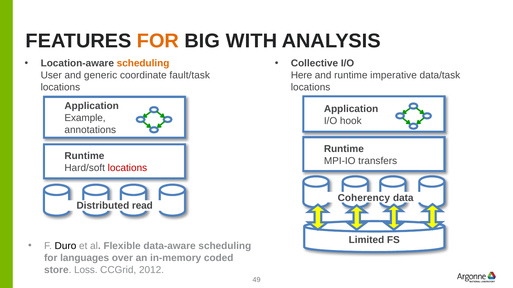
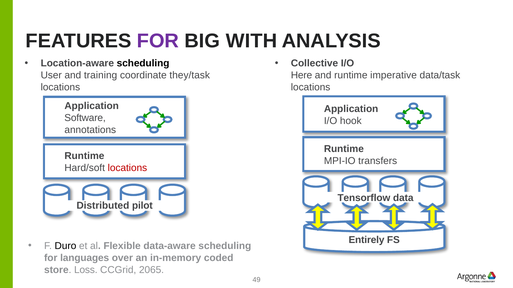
FOR colour: orange -> purple (158, 41)
scheduling colour: orange -> black (143, 63)
generic: generic -> training (101, 75)
fault/task: fault/task -> they/task (190, 75)
Example: Example -> Software (85, 118)
Coherency: Coherency -> Tensorflow (364, 198)
read: read -> pilot (142, 206)
Limited: Limited -> Entirely (367, 240)
2012: 2012 -> 2065 (152, 270)
